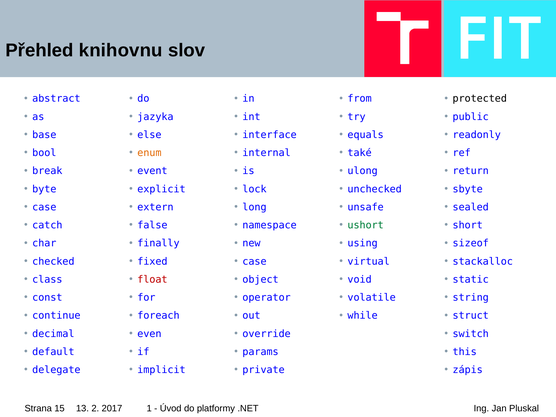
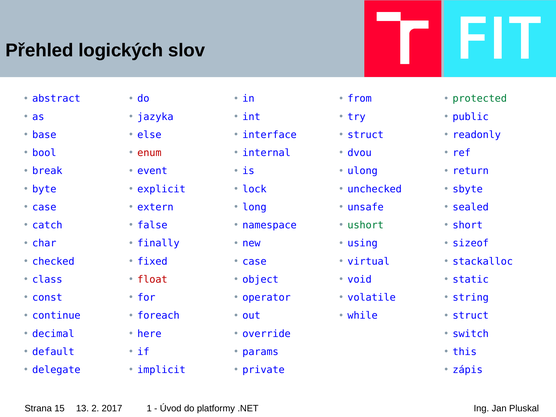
knihovnu: knihovnu -> logických (121, 50)
protected colour: black -> green (480, 99)
equals: equals -> struct (366, 135)
enum colour: orange -> red (149, 153)
také: také -> dvou (360, 153)
even: even -> here (149, 334)
